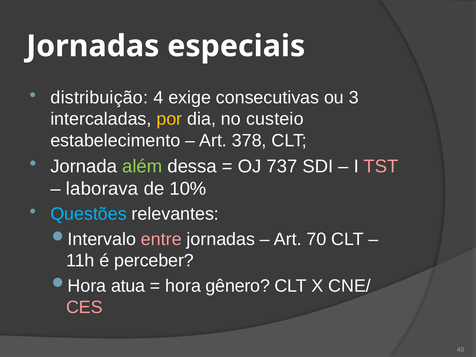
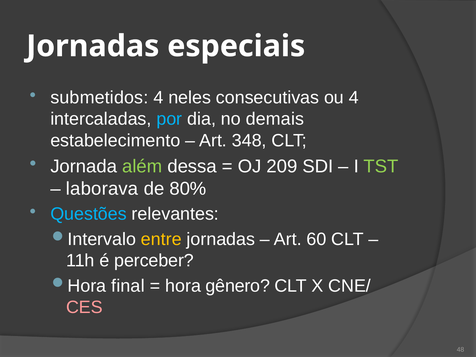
distribuição: distribuição -> submetidos (99, 98)
exige: exige -> neles (190, 98)
ou 3: 3 -> 4 (354, 98)
por colour: yellow -> light blue (169, 119)
custeio: custeio -> demais (275, 119)
378: 378 -> 348 (249, 140)
737: 737 -> 209 (282, 166)
TST colour: pink -> light green (381, 166)
10%: 10% -> 80% (188, 189)
entre colour: pink -> yellow (161, 239)
70: 70 -> 60 (316, 239)
atua: atua -> final (128, 286)
